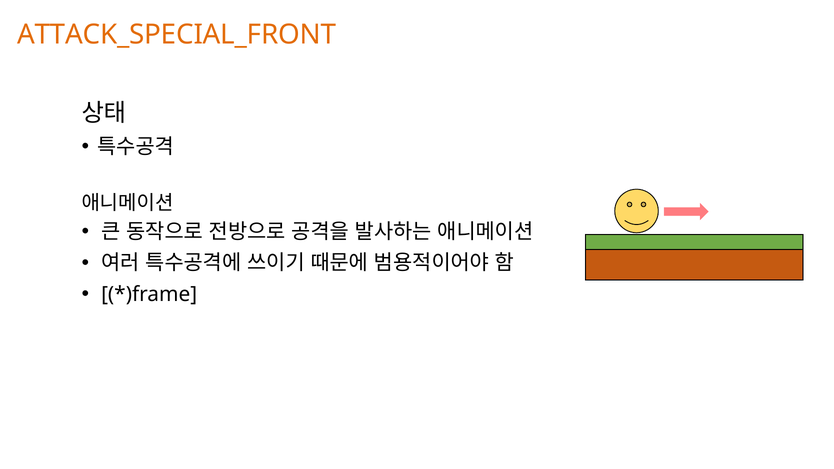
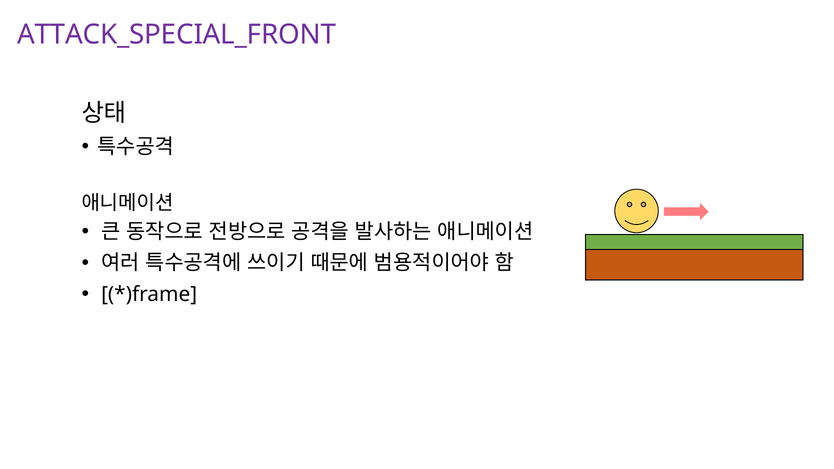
ATTACK_SPECIAL_FRONT colour: orange -> purple (177, 34)
